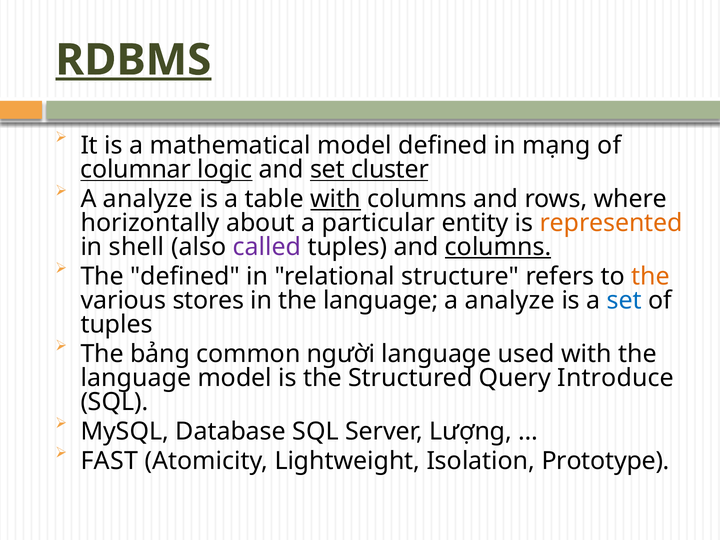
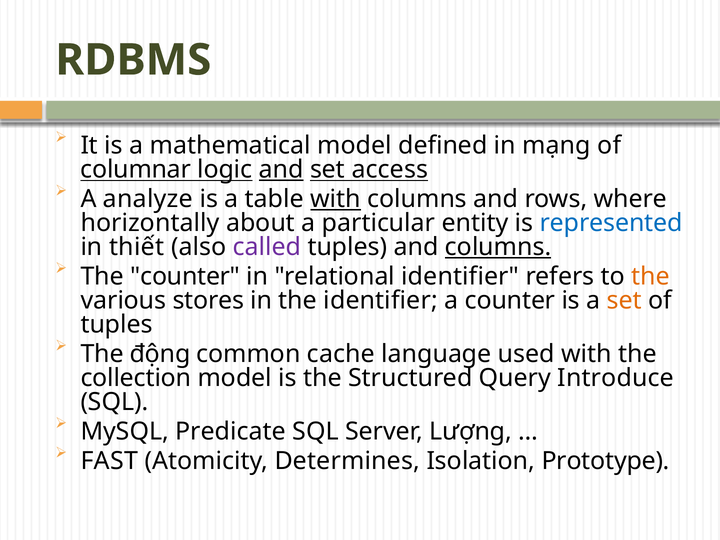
RDBMS underline: present -> none (133, 60)
and underline: none -> present (281, 169)
cluster: cluster -> access (390, 169)
represented colour: orange -> blue (611, 223)
shell: shell -> thiết (137, 247)
The defined: defined -> counter (185, 276)
relational structure: structure -> identifier (460, 276)
in the language: language -> identifier (381, 300)
analyze: analyze -> counter (510, 300)
set colour: blue -> orange (624, 300)
bảng: bảng -> động (160, 354)
người: người -> cache (341, 354)
language: language -> collection (136, 378)
Database: Database -> Predicate (231, 431)
Lightweight: Lightweight -> Determines (347, 461)
